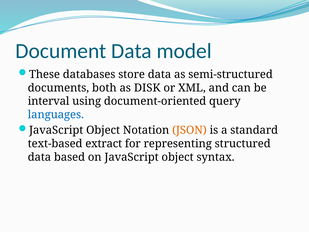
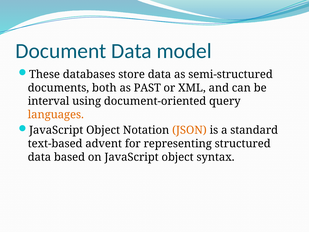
DISK: DISK -> PAST (147, 88)
languages colour: blue -> orange (56, 115)
extract: extract -> advent (104, 144)
